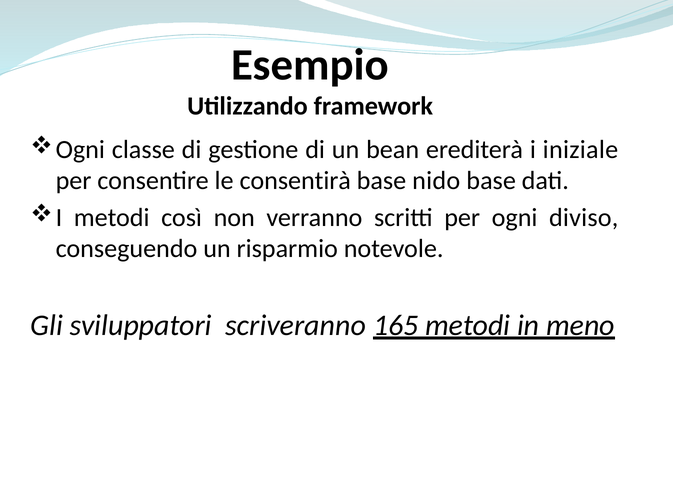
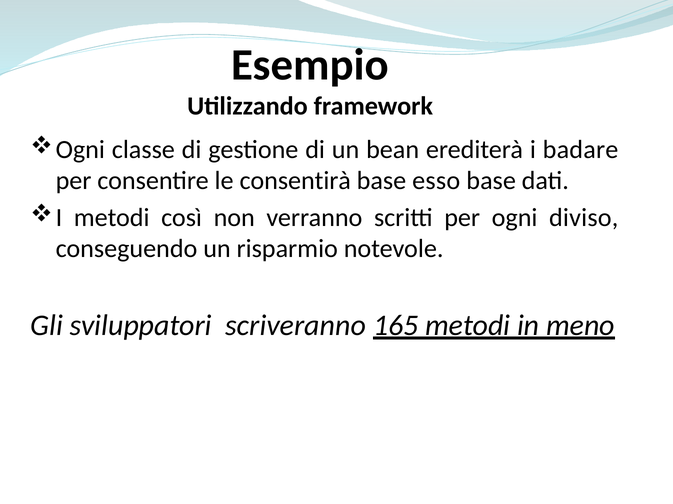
iniziale: iniziale -> badare (581, 150)
nido: nido -> esso (436, 181)
